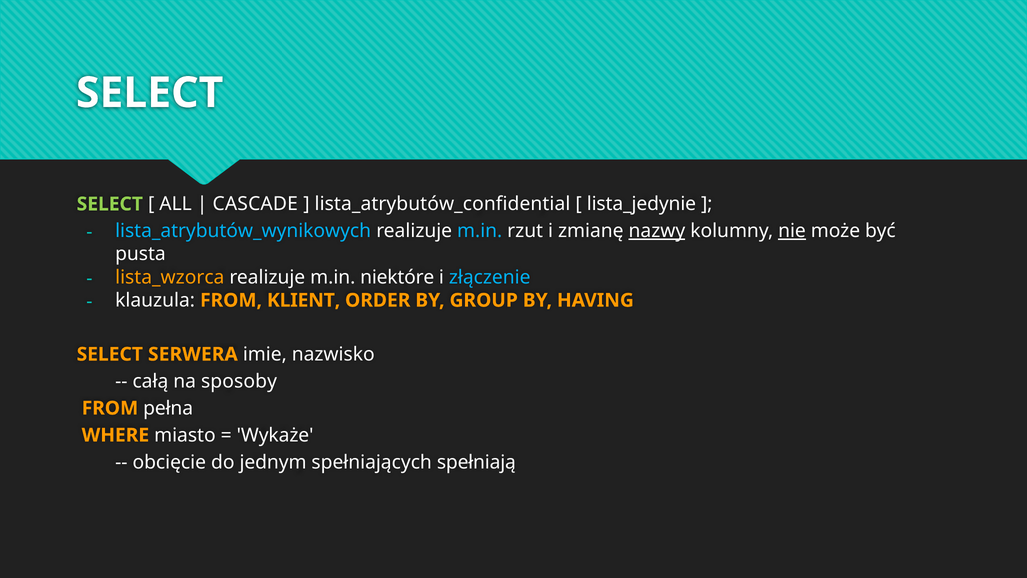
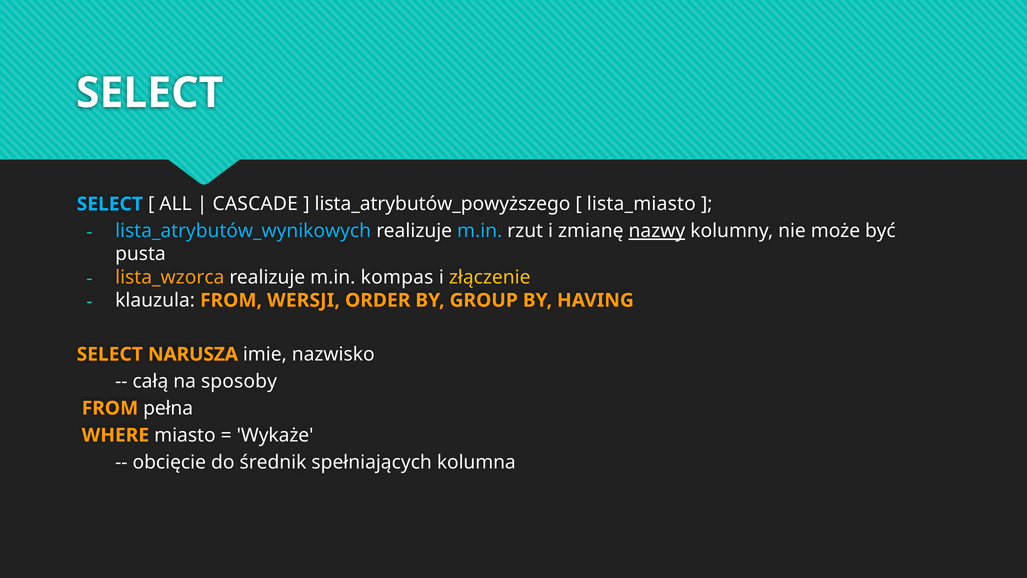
SELECT colour: light green -> light blue (110, 204)
lista_atrybutów_confidential: lista_atrybutów_confidential -> lista_atrybutów_powyższego (443, 204)
lista_jedynie: lista_jedynie -> lista_miasto (641, 204)
nie underline: present -> none (792, 231)
niektóre: niektóre -> kompas (397, 277)
złączenie colour: light blue -> yellow (490, 277)
KLIENT: KLIENT -> WERSJI (303, 300)
SERWERA: SERWERA -> NARUSZA (193, 354)
jednym: jednym -> średnik (273, 462)
spełniają: spełniają -> kolumna (476, 462)
